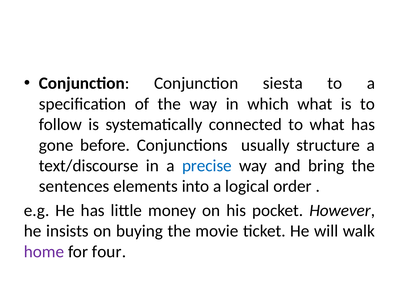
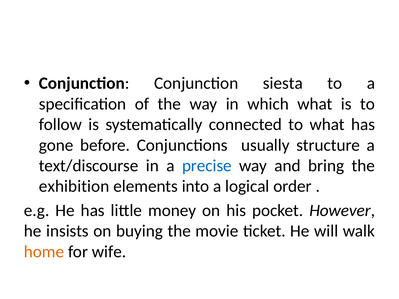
sentences: sentences -> exhibition (74, 186)
home colour: purple -> orange (44, 252)
four: four -> wife (109, 252)
